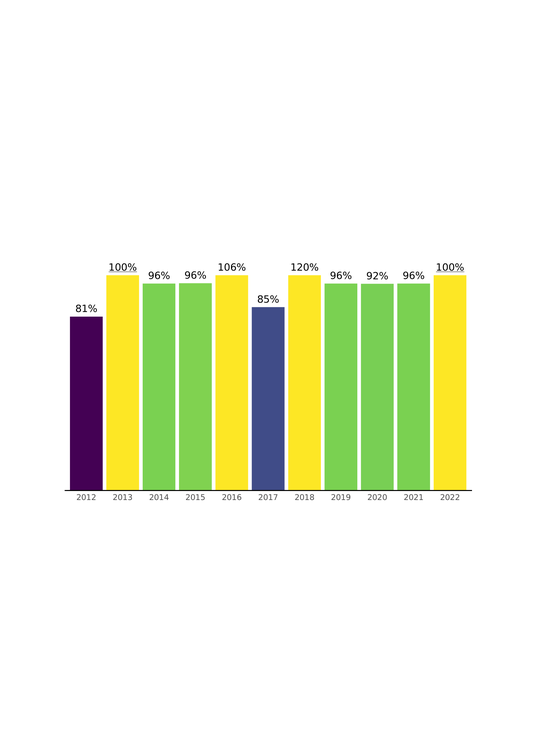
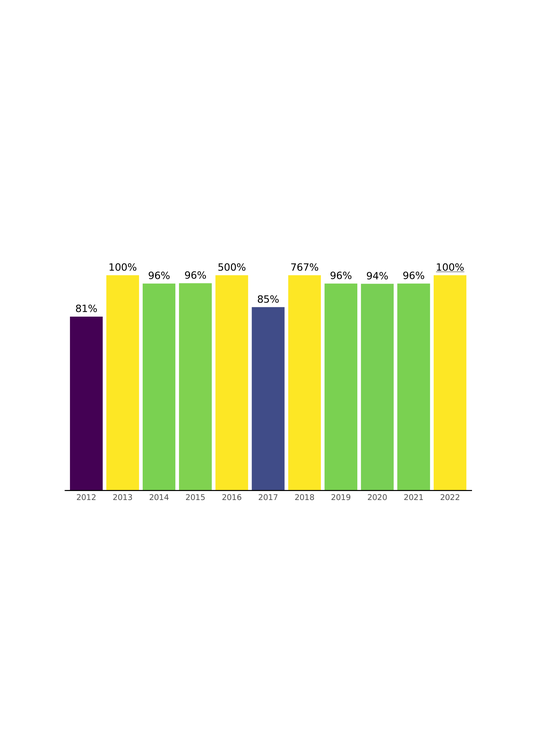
100% underline: present -> none (123, 267)
106%: 106% -> 500% (232, 267)
120%: 120% -> 767% (305, 267)
92%: 92% -> 94% (377, 276)
